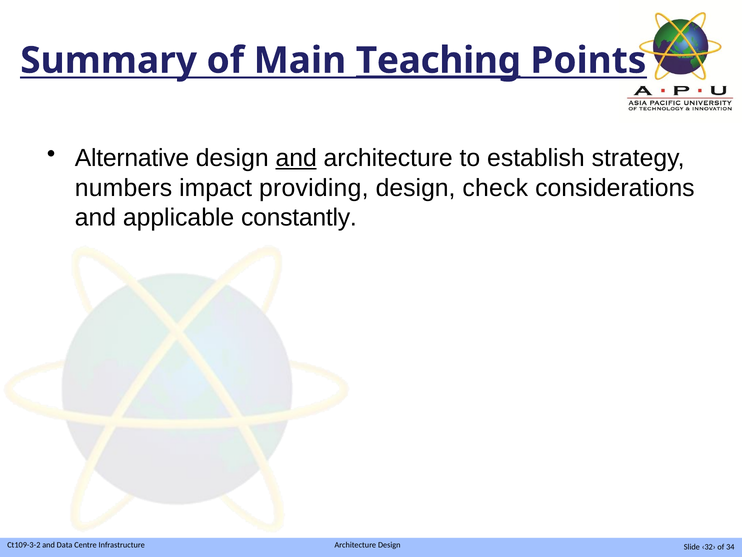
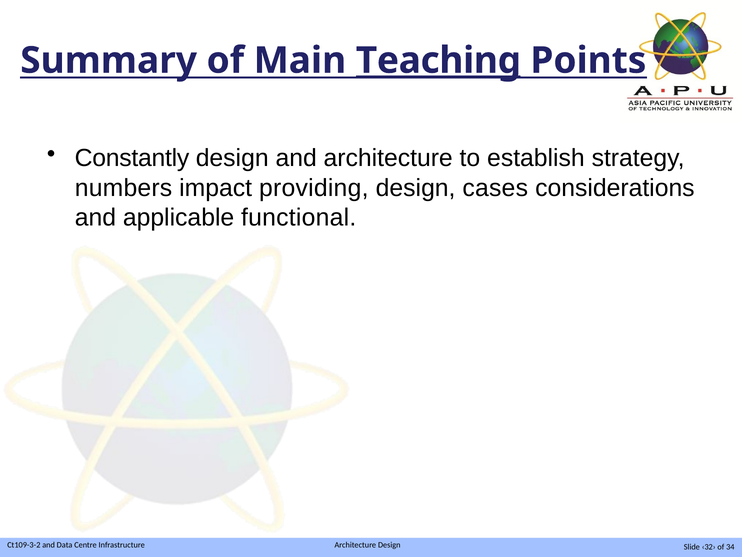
Alternative: Alternative -> Constantly (132, 158)
and underline: present -> none (296, 158)
check: check -> cases (495, 188)
constantly: constantly -> functional (299, 217)
